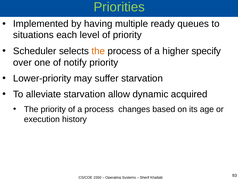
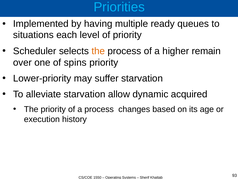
Priorities colour: light green -> light blue (119, 7)
specify: specify -> remain (206, 51)
notify: notify -> spins (75, 62)
